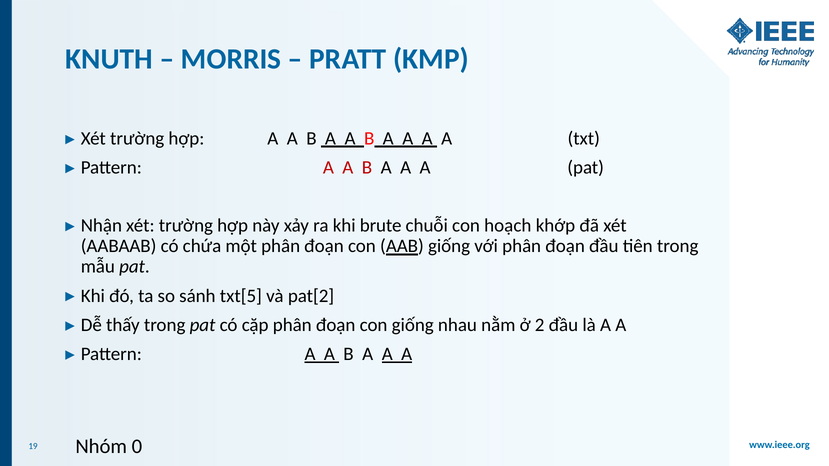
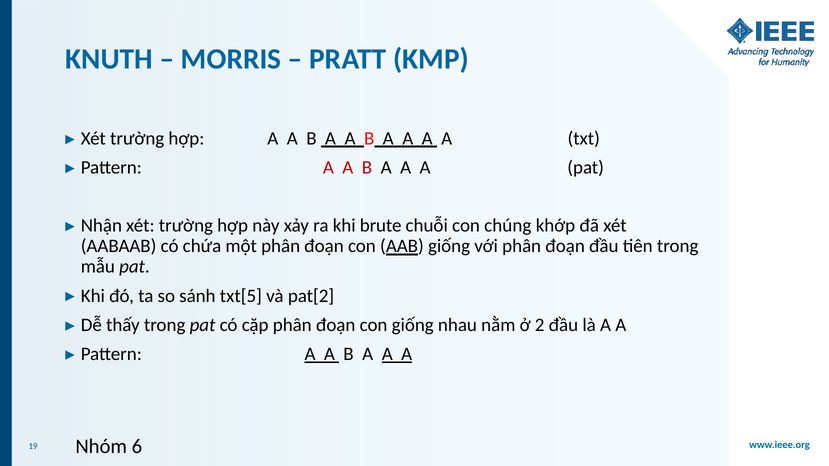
hoạch: hoạch -> chúng (508, 226)
0: 0 -> 6 (137, 447)
